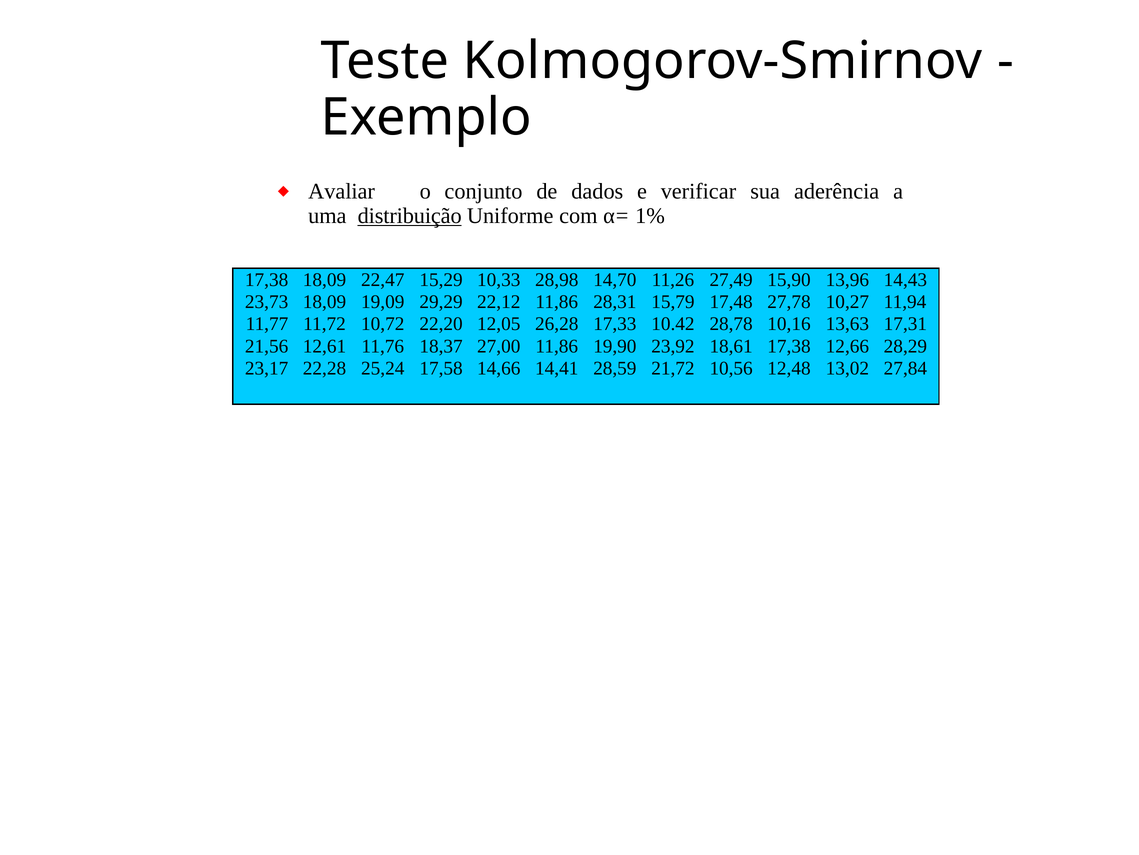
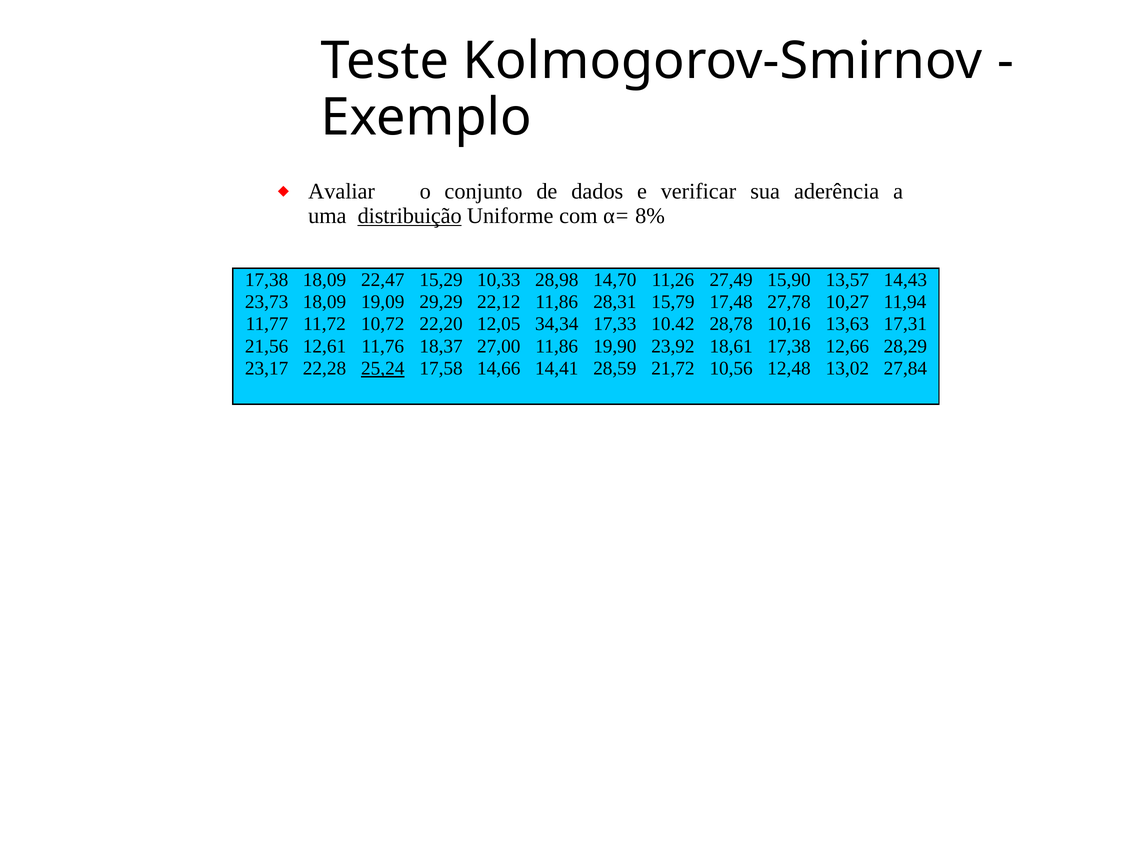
1%: 1% -> 8% (650, 216)
13,96: 13,96 -> 13,57 (847, 279)
26,28: 26,28 -> 34,34 (557, 324)
25,24 underline: none -> present (383, 368)
